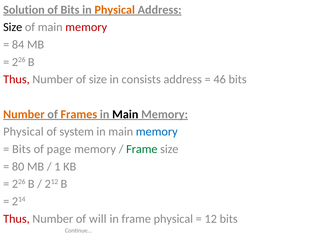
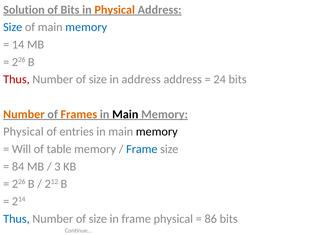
Size colour: black -> blue (13, 27)
memory colour: red -> blue (86, 27)
84: 84 -> 14 (18, 45)
in consists: consists -> address (141, 80)
46: 46 -> 24 (220, 80)
system: system -> entries (77, 132)
memory colour: blue -> black (157, 132)
Bits: Bits -> Will (21, 149)
page: page -> table (59, 149)
Frame colour: green -> blue (142, 149)
80: 80 -> 84 (18, 167)
1: 1 -> 3 (57, 167)
Thus colour: red -> blue (16, 219)
will: will -> size (98, 219)
12: 12 -> 86 (211, 219)
